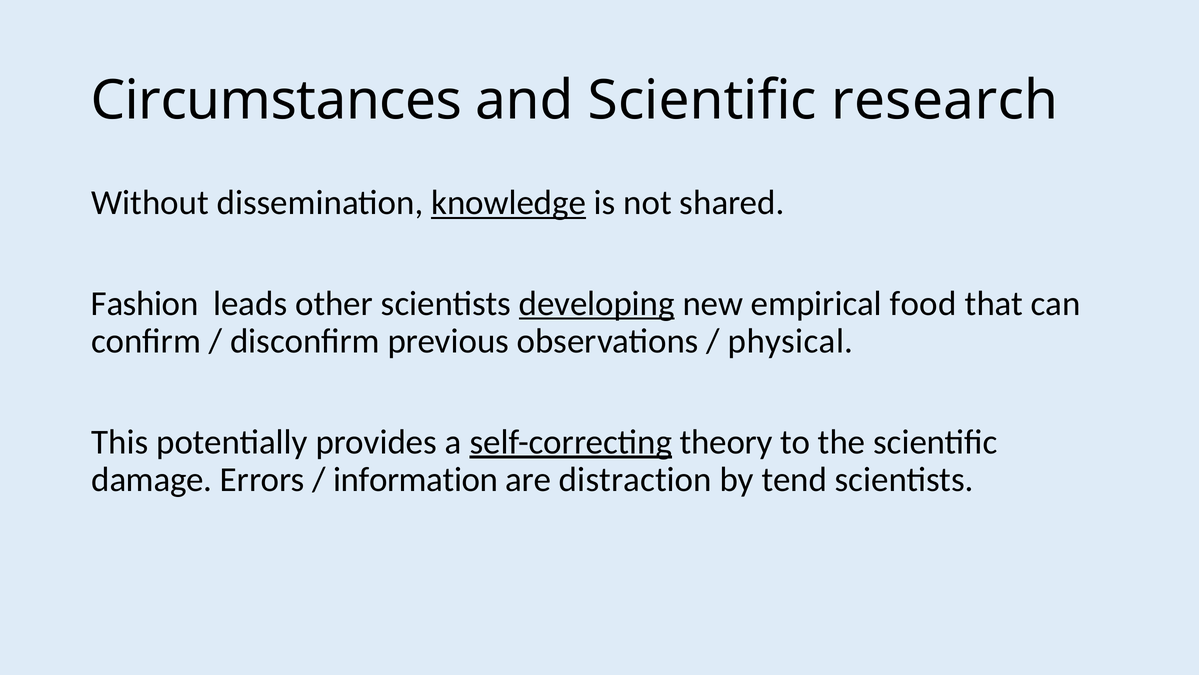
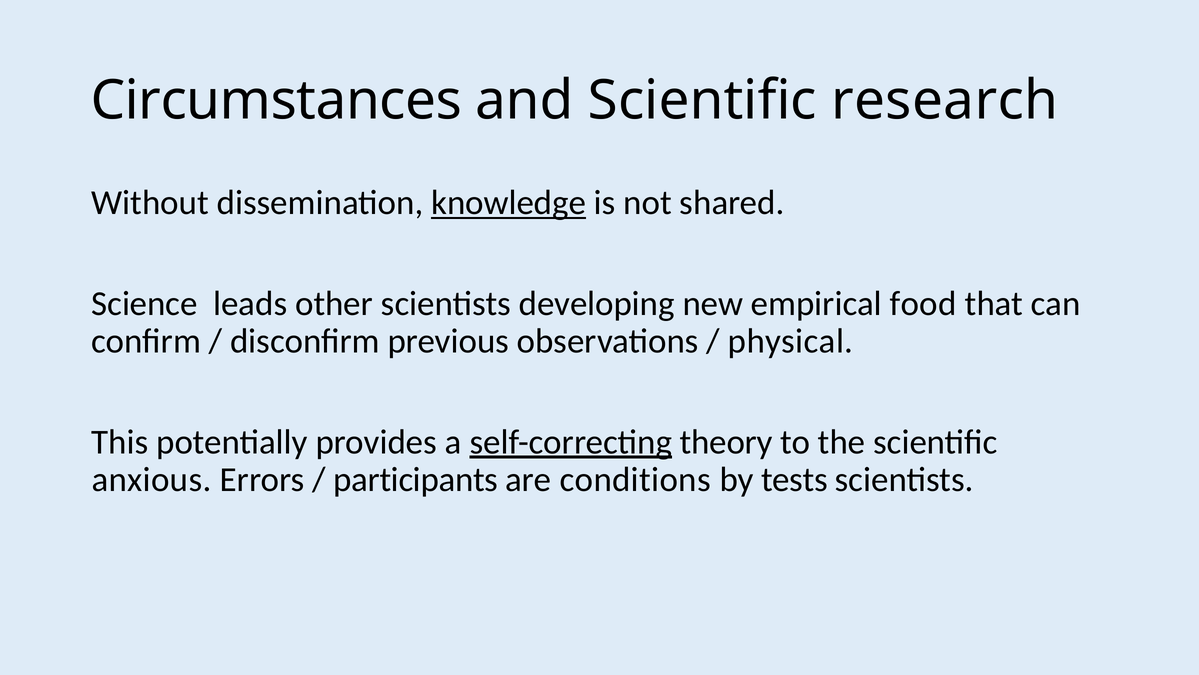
Fashion: Fashion -> Science (144, 303)
developing underline: present -> none (597, 303)
damage: damage -> anxious (152, 479)
information: information -> participants (416, 479)
distraction: distraction -> conditions (635, 479)
tend: tend -> tests (794, 479)
